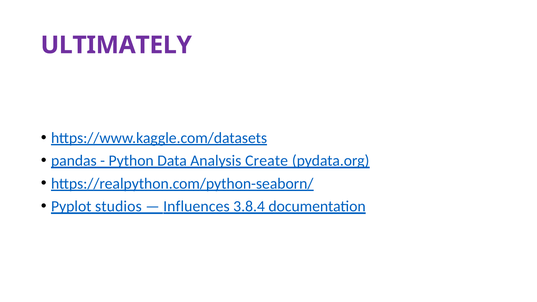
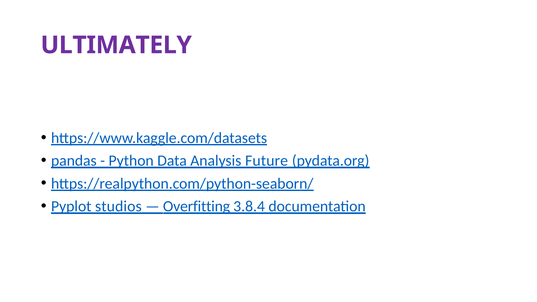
Create: Create -> Future (267, 161)
Influences: Influences -> Overfitting (197, 206)
